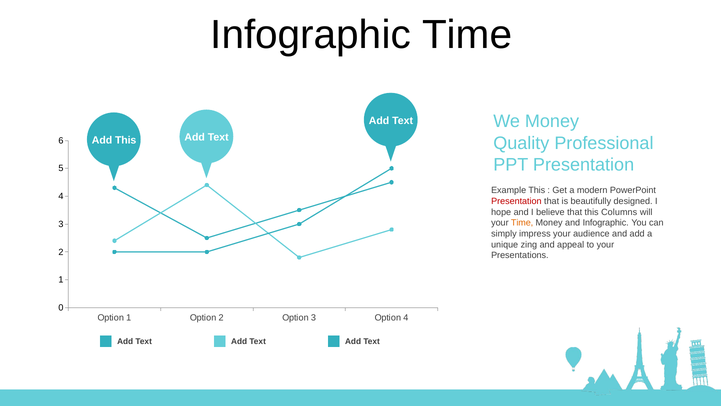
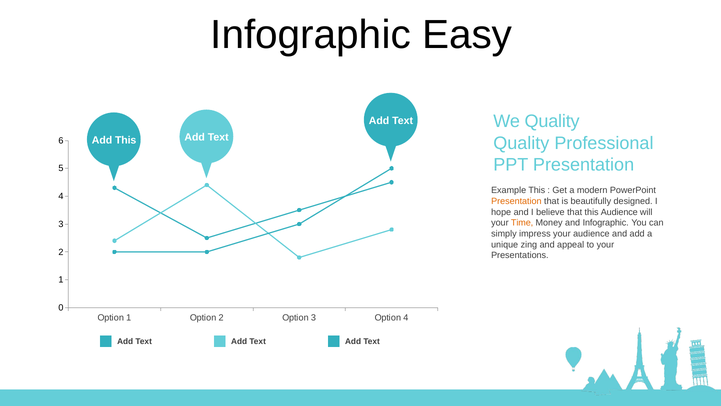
Infographic Time: Time -> Easy (467, 35)
We Money: Money -> Quality (552, 121)
Presentation colour: red -> orange (516, 201)
this Columns: Columns -> Audience (619, 212)
